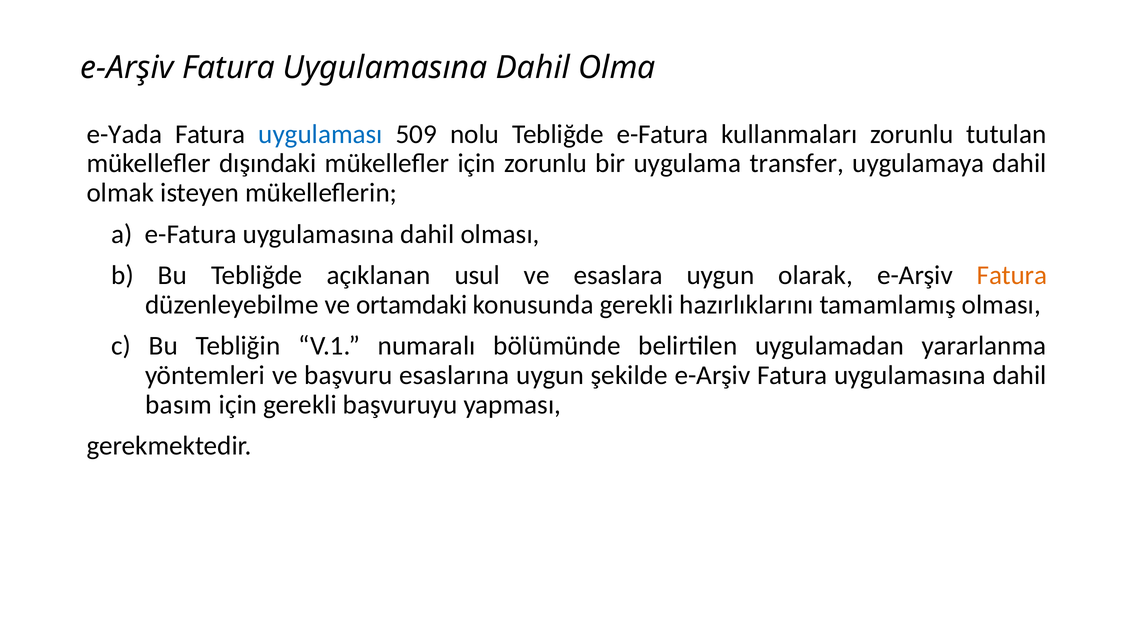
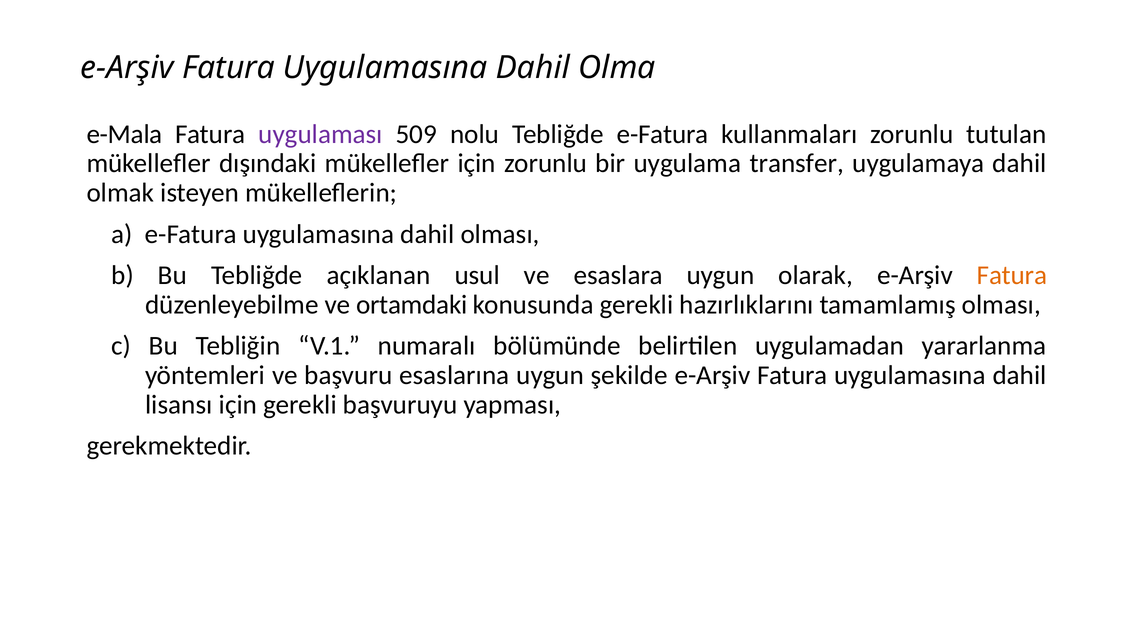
e-Yada: e-Yada -> e-Mala (125, 134)
uygulaması colour: blue -> purple (320, 134)
basım: basım -> lisansı (179, 405)
